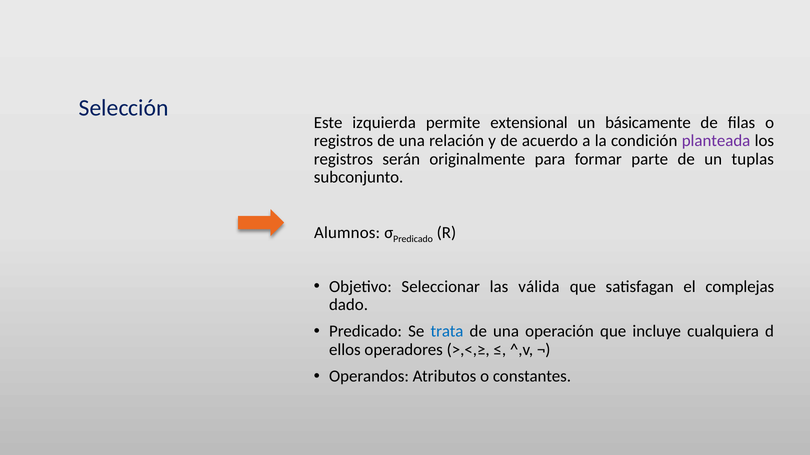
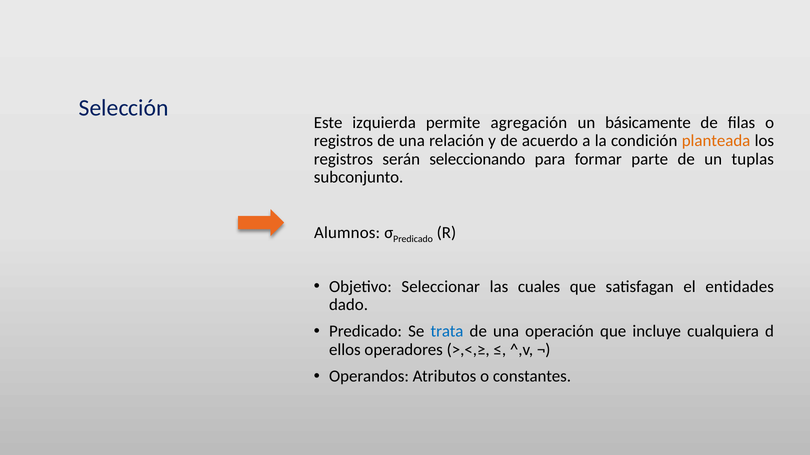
extensional: extensional -> agregación (529, 123)
planteada colour: purple -> orange (716, 141)
originalmente: originalmente -> seleccionando (477, 159)
válida: válida -> cuales (539, 287)
complejas: complejas -> entidades (740, 287)
